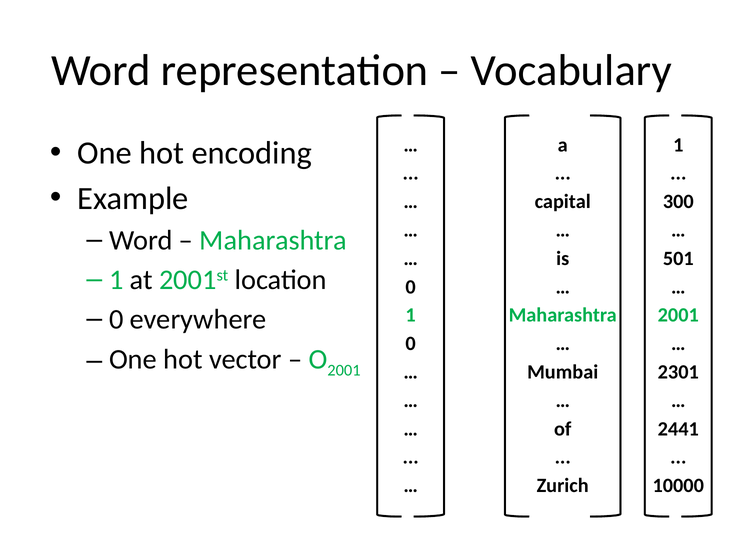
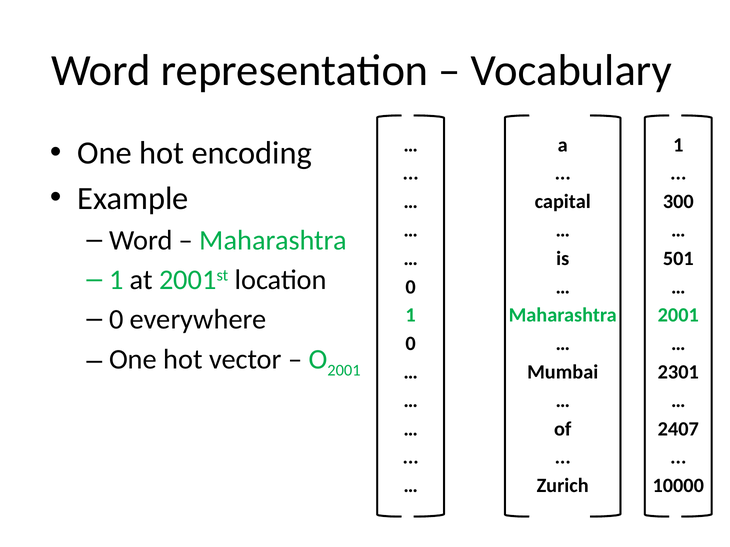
2441: 2441 -> 2407 (678, 429)
